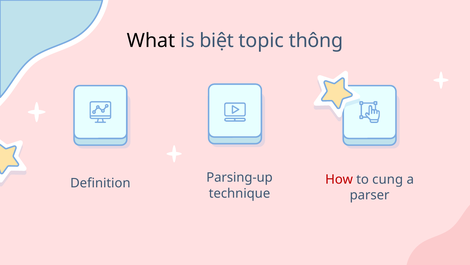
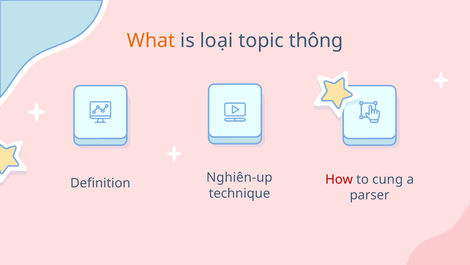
What colour: black -> orange (151, 41)
biệt: biệt -> loại (216, 41)
Parsing-up: Parsing-up -> Nghiên-up (239, 177)
